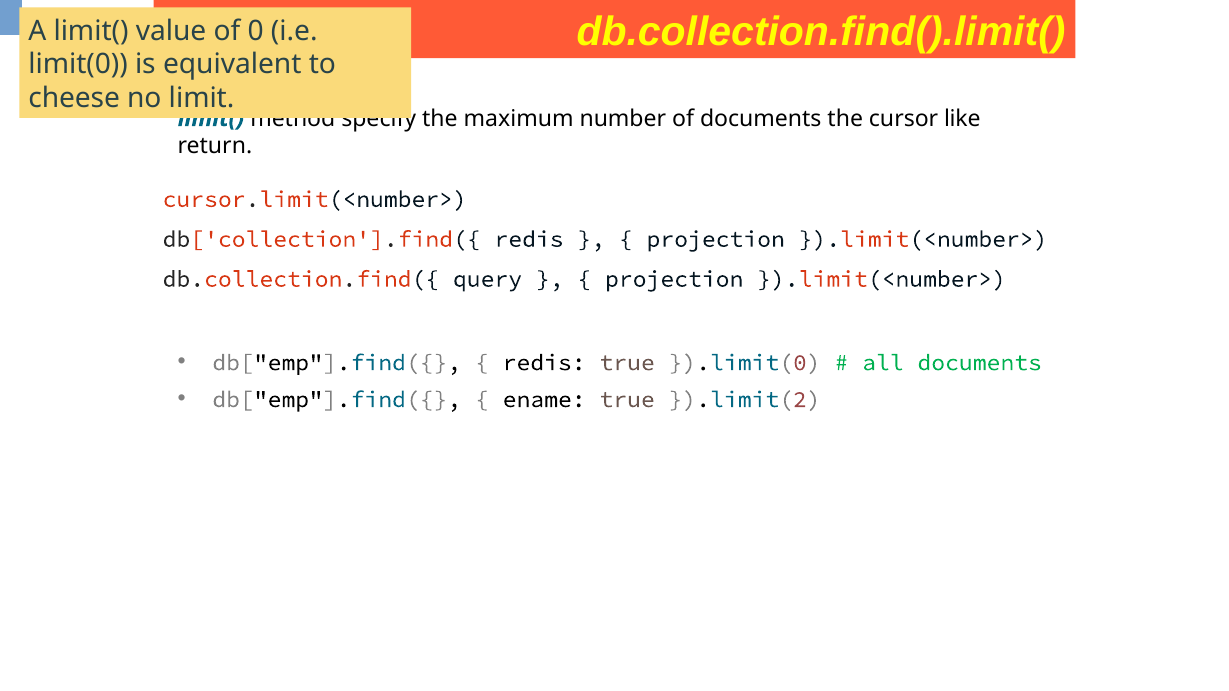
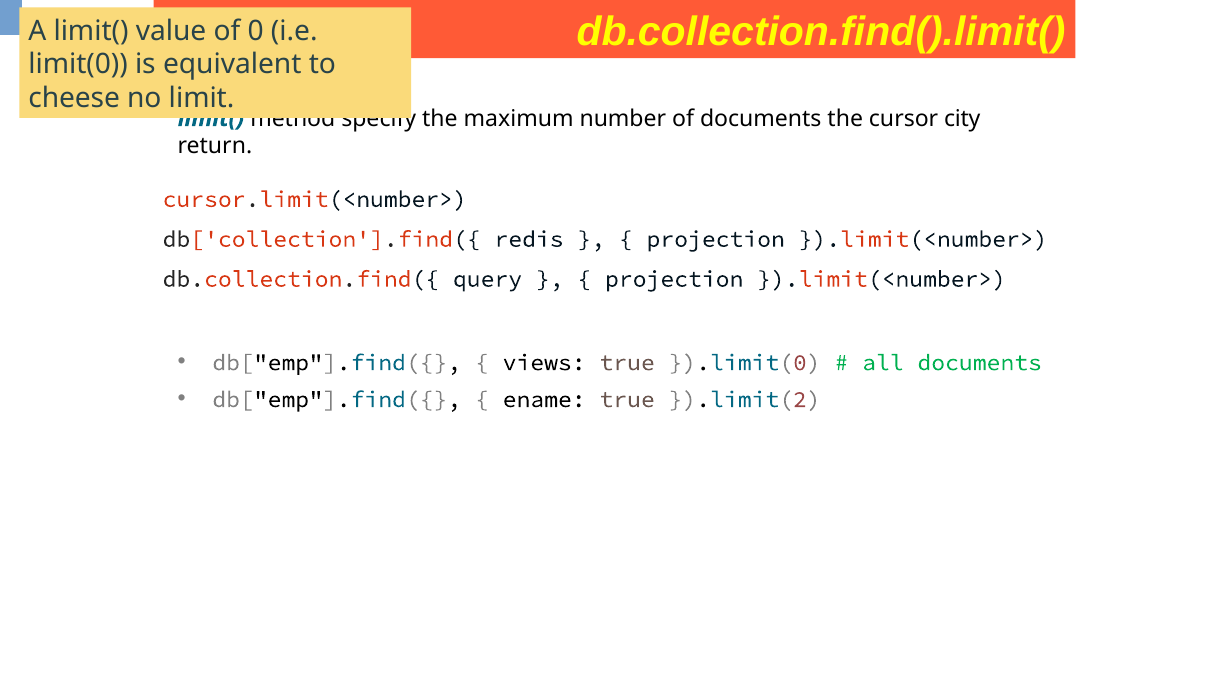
like: like -> city (962, 119)
redis: redis -> views (544, 363)
